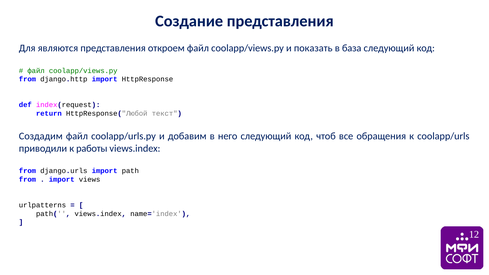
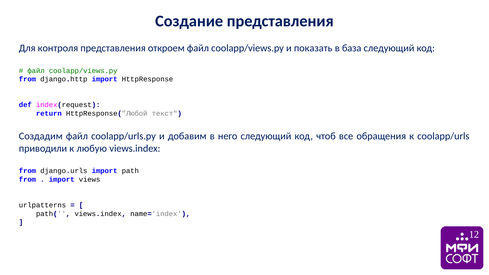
являются: являются -> контроля (58, 48)
работы: работы -> любую (92, 149)
